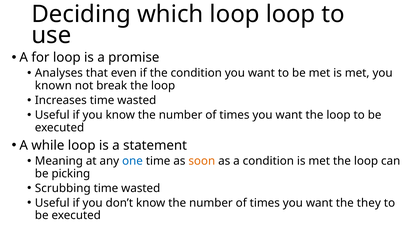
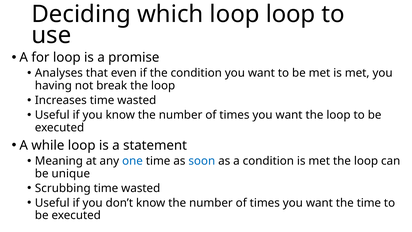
known: known -> having (53, 86)
soon colour: orange -> blue (202, 161)
picking: picking -> unique (71, 173)
the they: they -> time (369, 203)
